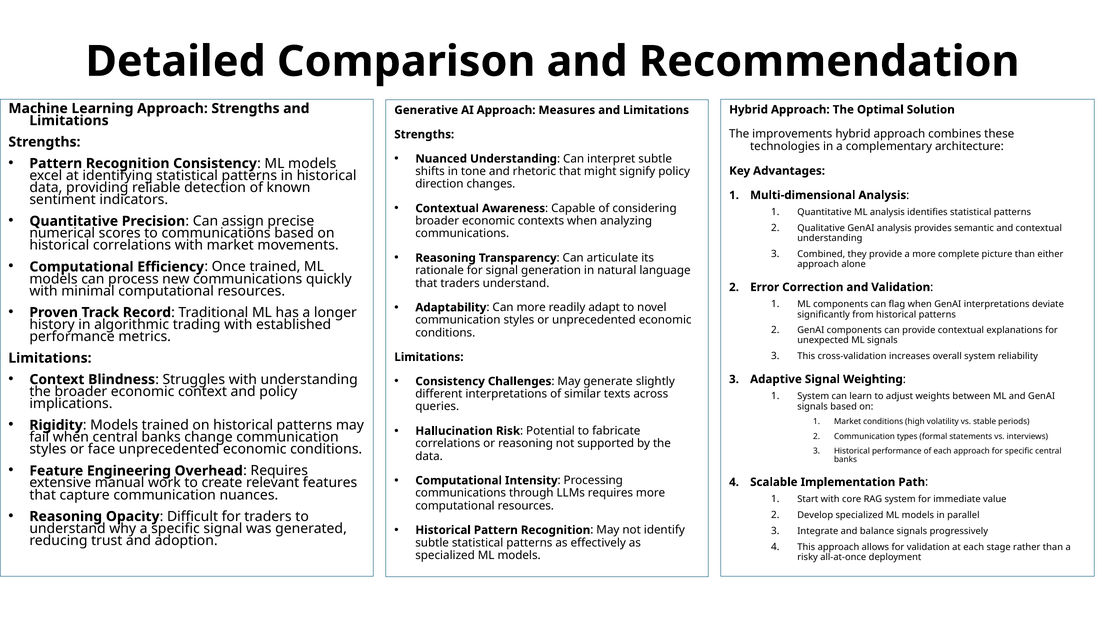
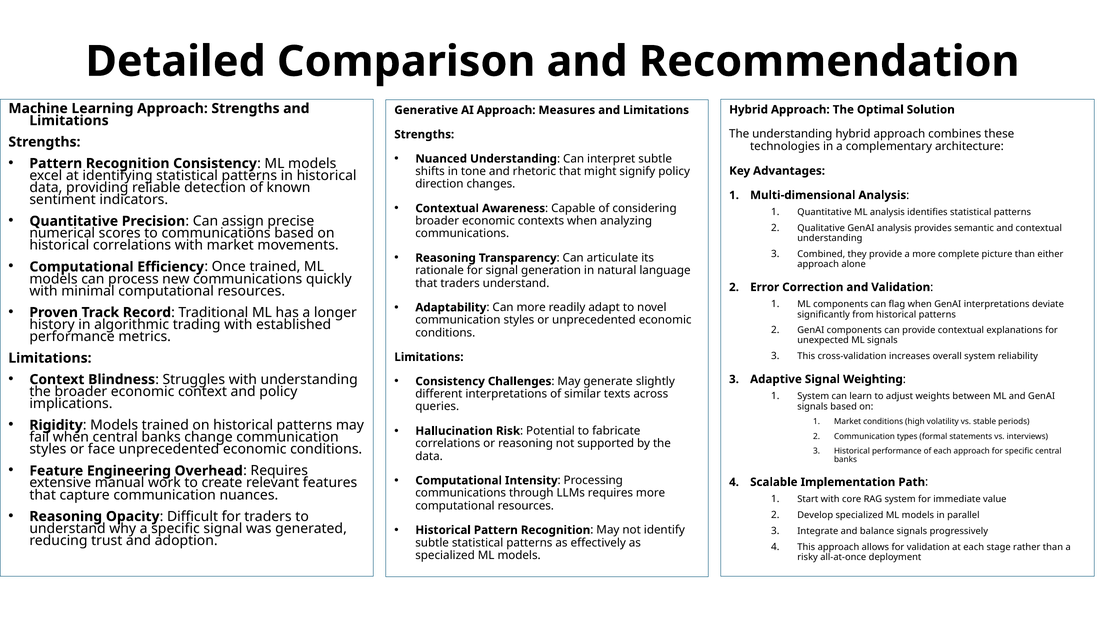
The improvements: improvements -> understanding (792, 134)
